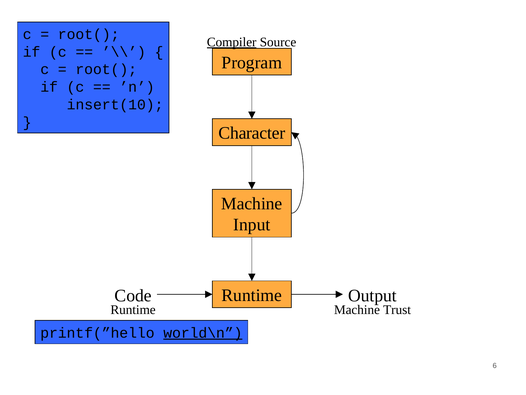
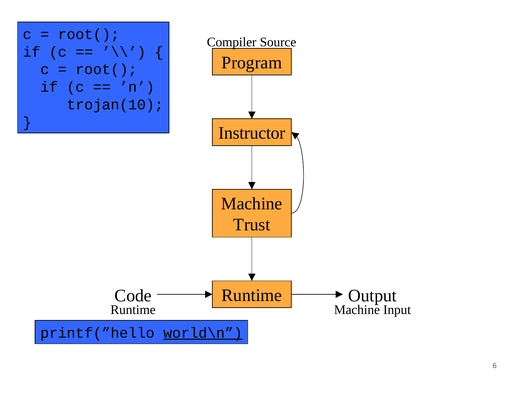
Compiler underline: present -> none (232, 42)
insert(10: insert(10 -> trojan(10 (115, 104)
Character: Character -> Instructor (252, 133)
Input: Input -> Trust (252, 224)
Trust: Trust -> Input (397, 310)
